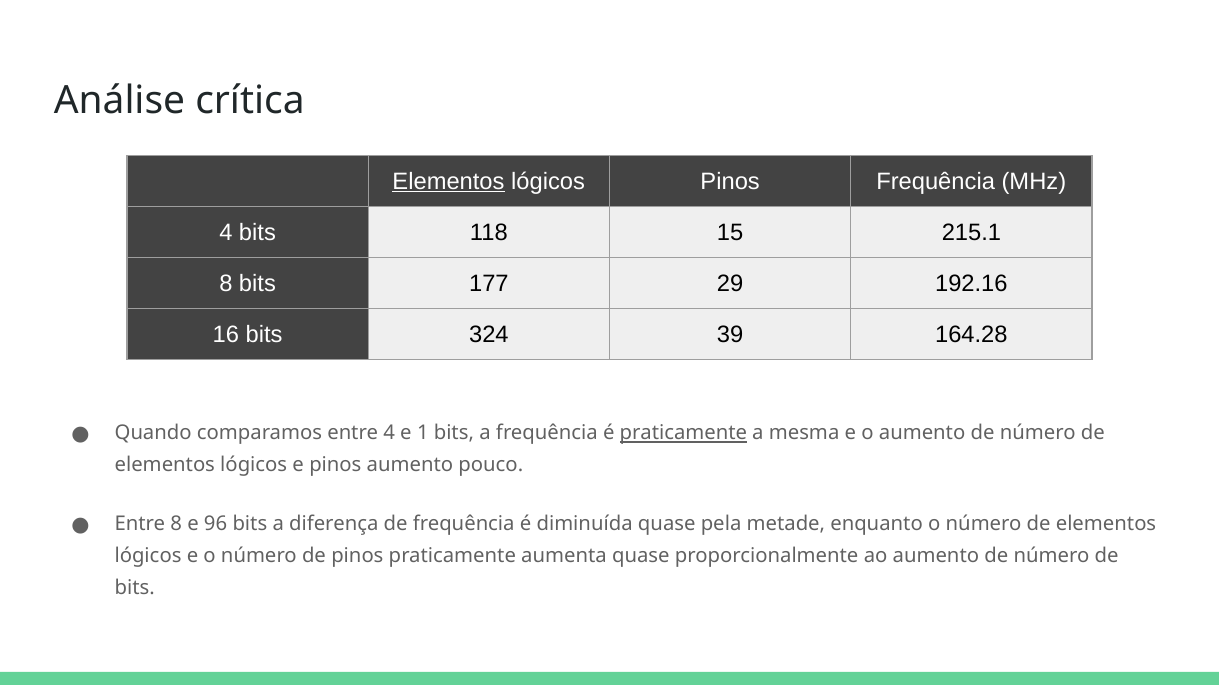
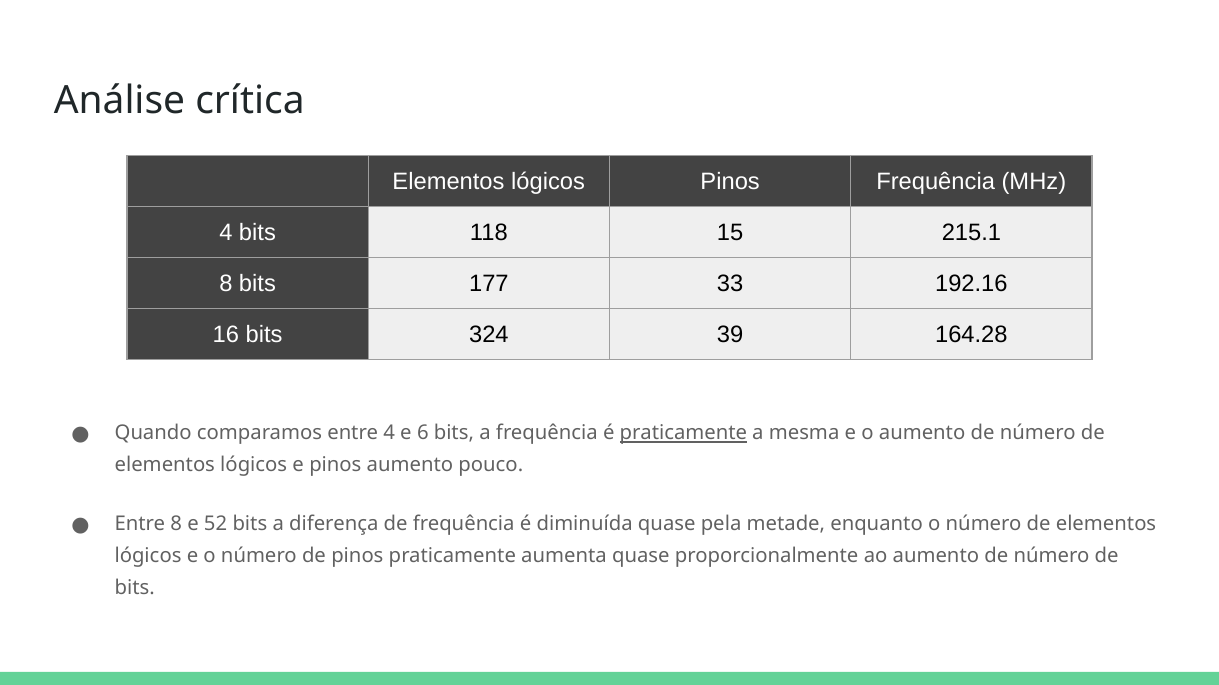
Elementos underline: present -> none (449, 182)
29: 29 -> 33 (730, 284)
1: 1 -> 6 (423, 434)
96: 96 -> 52 (216, 525)
